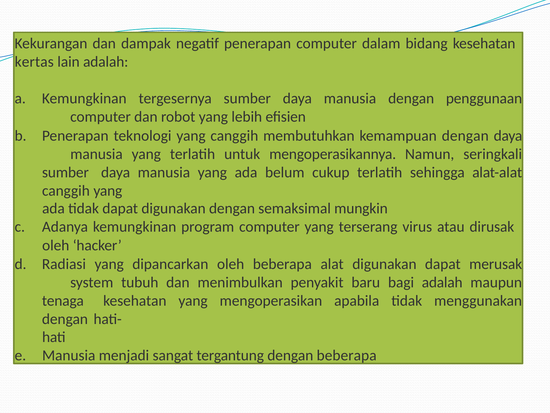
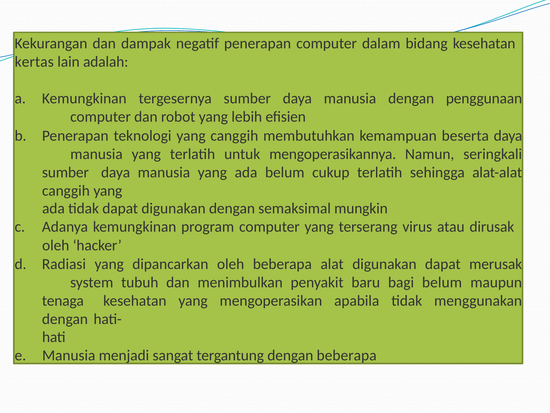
kemampuan dengan: dengan -> beserta (465, 136)
bagi adalah: adalah -> belum (442, 282)
